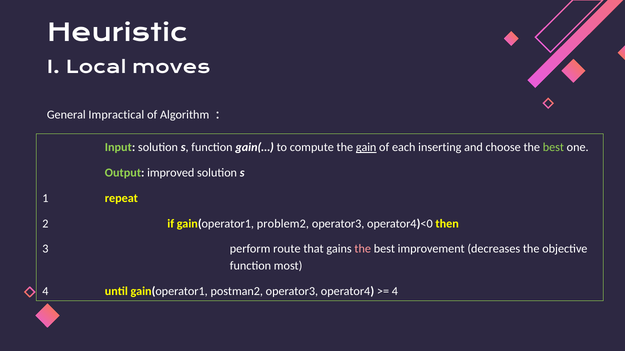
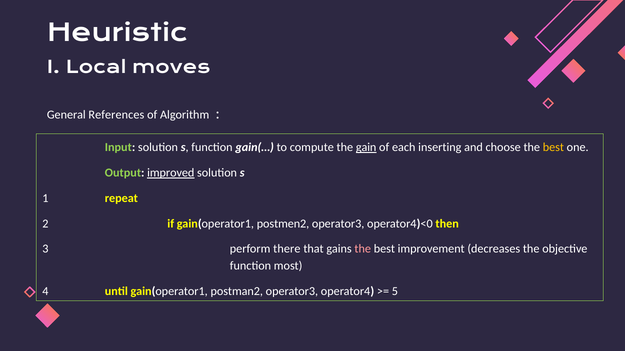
Impractical: Impractical -> References (116, 115)
best colour: light green -> yellow (553, 148)
improved underline: none -> present (171, 173)
problem2: problem2 -> postmen2 (283, 224)
route: route -> there (287, 249)
4: 4 -> 5 (395, 292)
